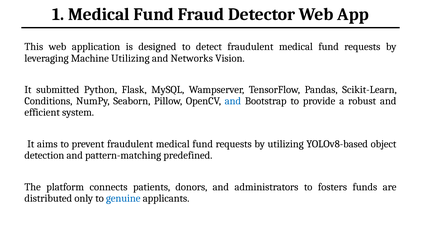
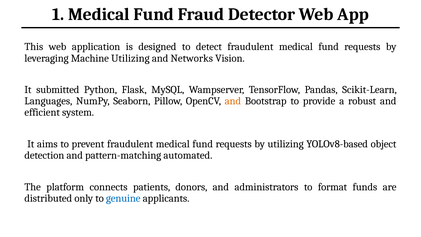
Conditions: Conditions -> Languages (48, 101)
and colour: blue -> orange (233, 101)
predefined: predefined -> automated (188, 155)
fosters: fosters -> format (333, 187)
